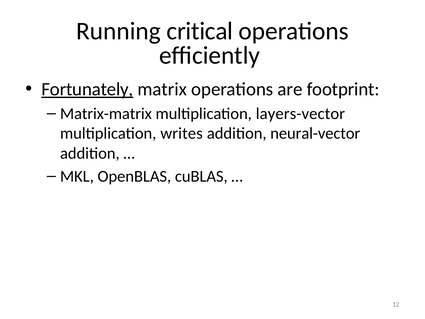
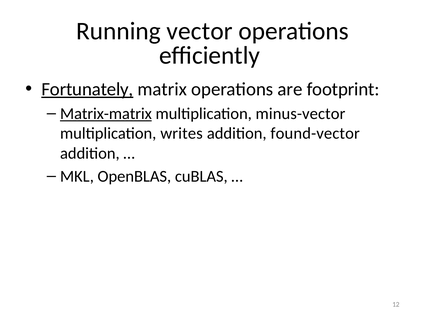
critical: critical -> vector (200, 31)
Matrix-matrix underline: none -> present (106, 114)
layers-vector: layers-vector -> minus-vector (300, 114)
neural-vector: neural-vector -> found-vector (315, 133)
